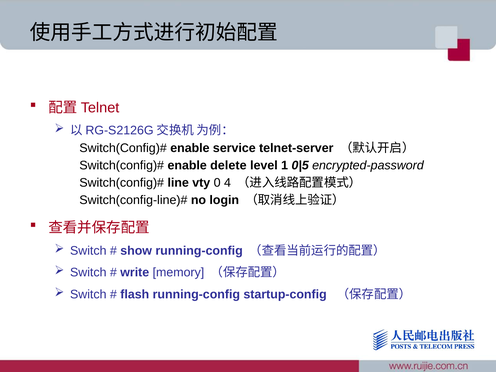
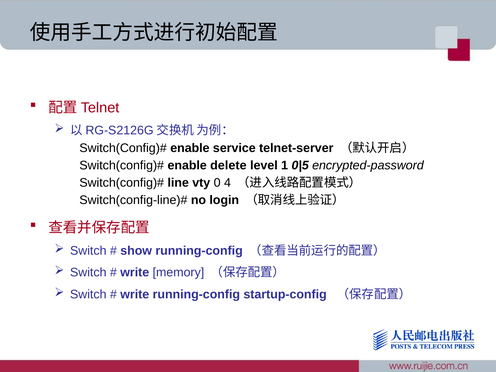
flash: flash -> write (135, 294)
